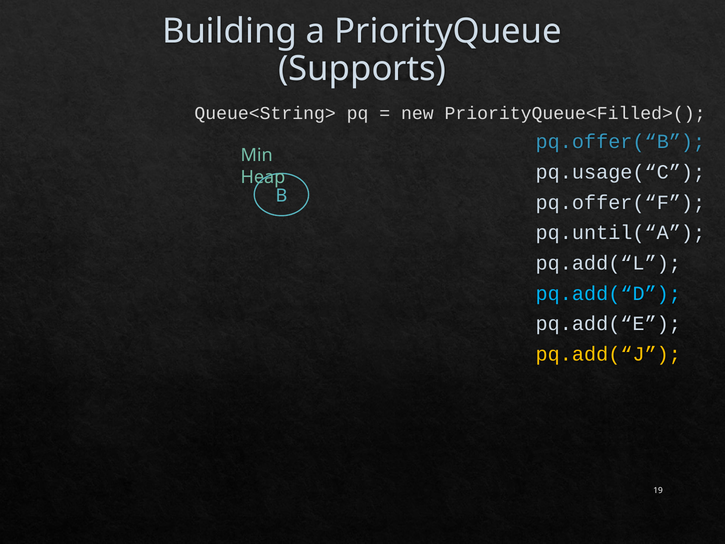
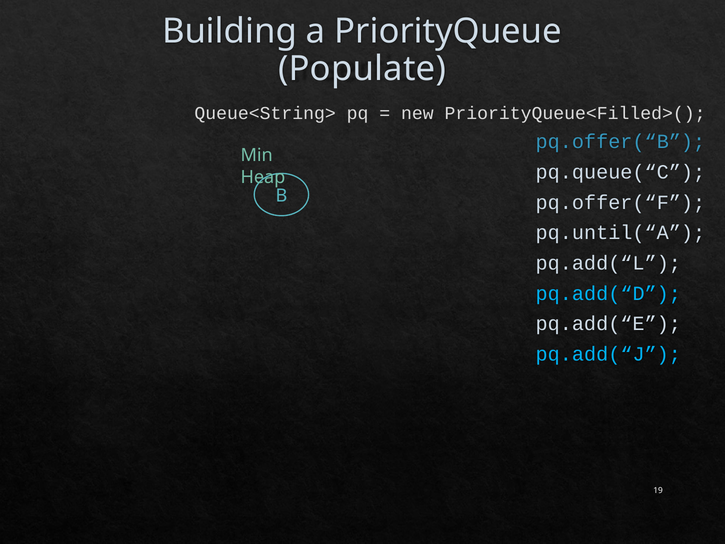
Supports: Supports -> Populate (362, 69)
pq.usage(“C: pq.usage(“C -> pq.queue(“C (620, 172)
pq.add(“J colour: yellow -> light blue (608, 354)
